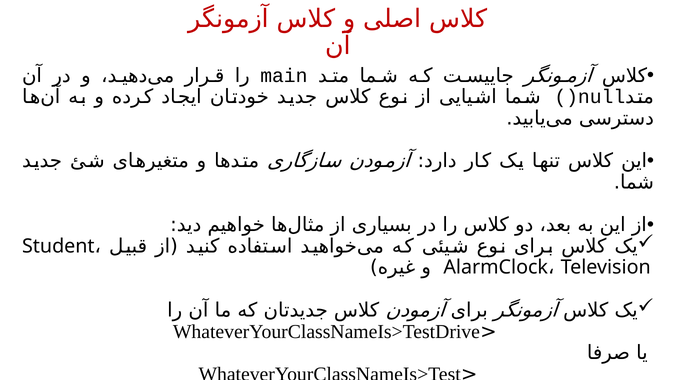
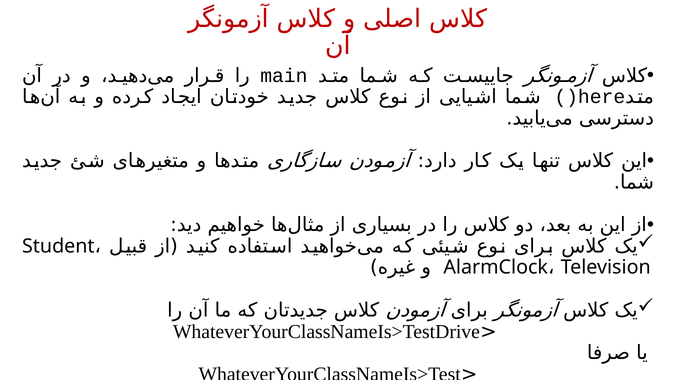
null: null -> here (602, 97)
